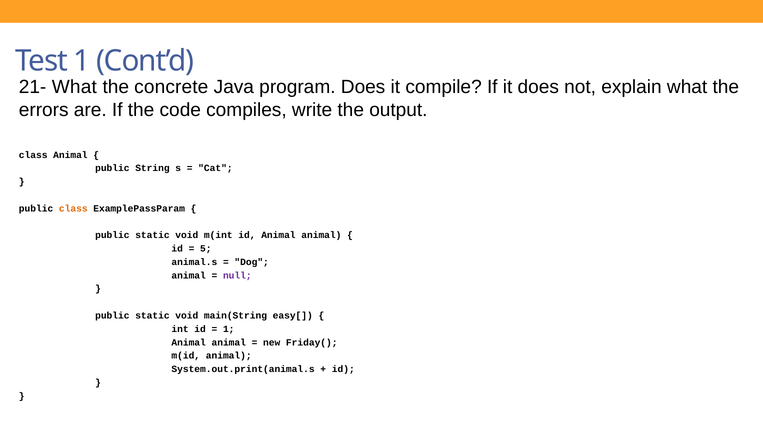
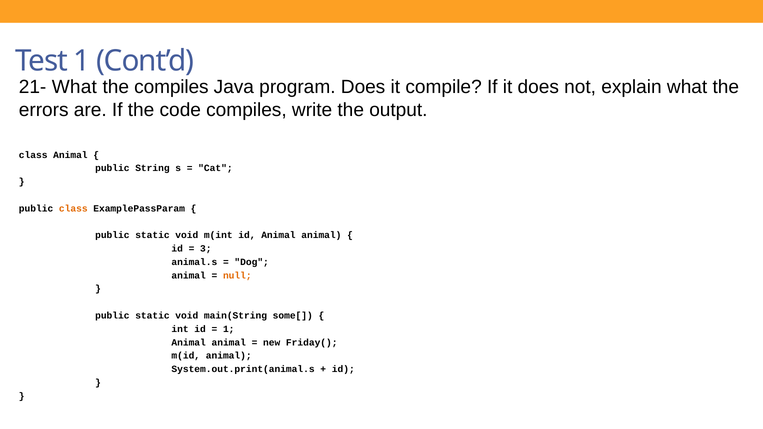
the concrete: concrete -> compiles (171, 87)
5: 5 -> 3 (206, 249)
null colour: purple -> orange (237, 276)
easy[: easy[ -> some[ (293, 316)
